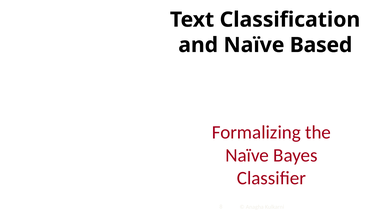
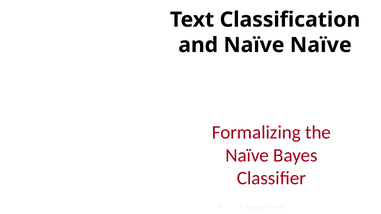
Naïve Based: Based -> Naïve (321, 45)
